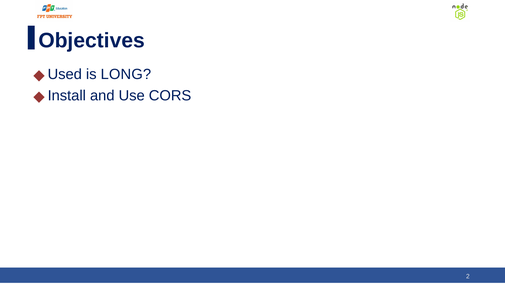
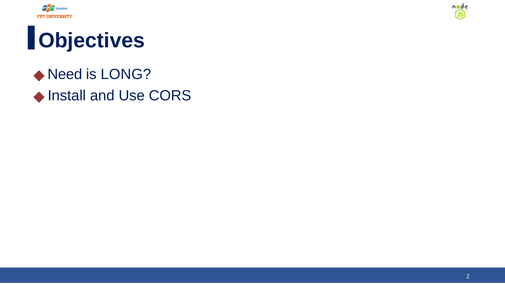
Used: Used -> Need (65, 74)
